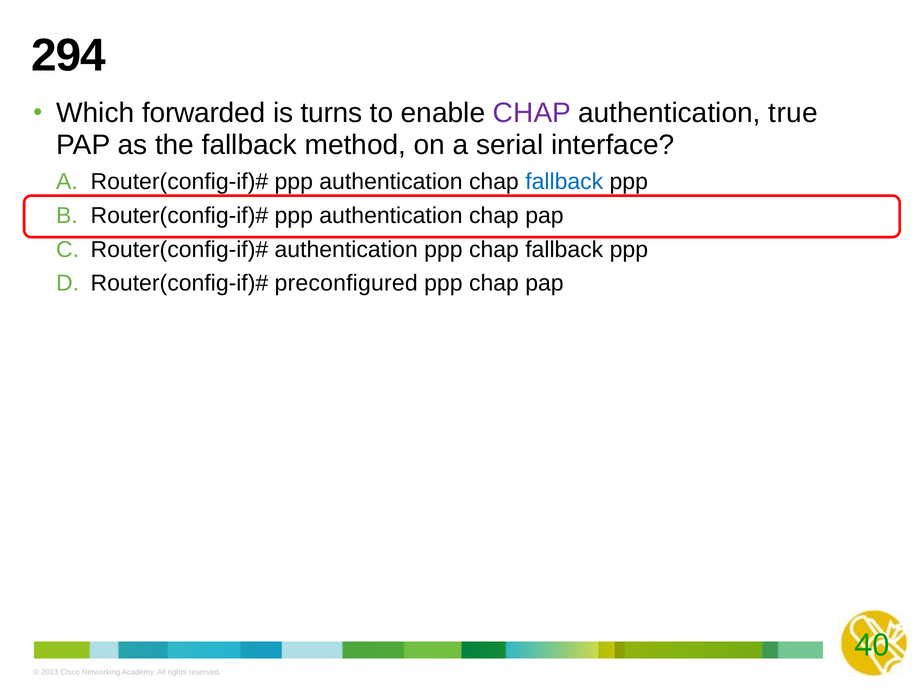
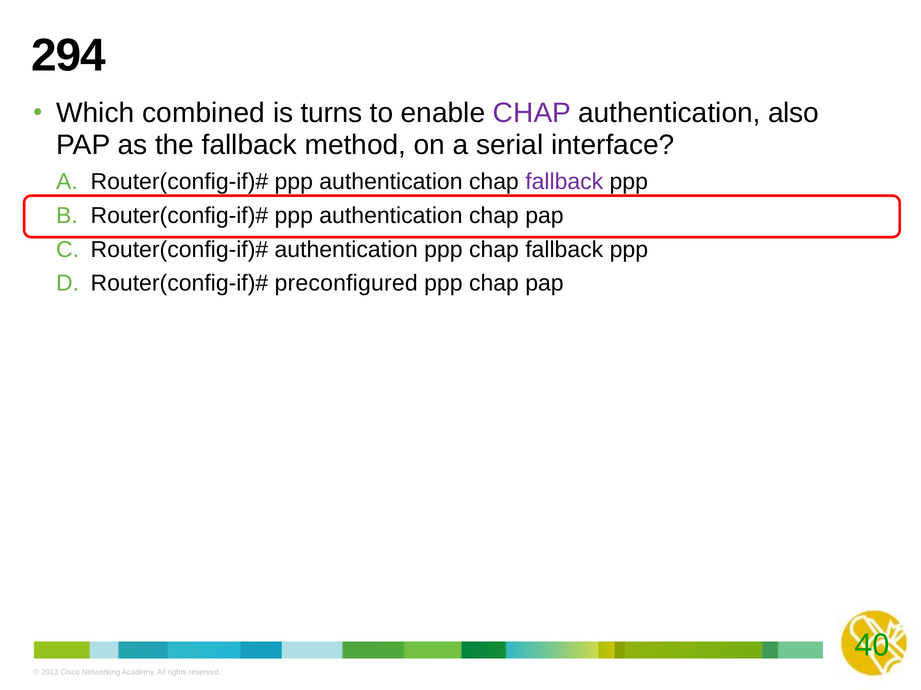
forwarded: forwarded -> combined (204, 113)
true: true -> also (793, 113)
fallback colour: blue -> purple (564, 182)
